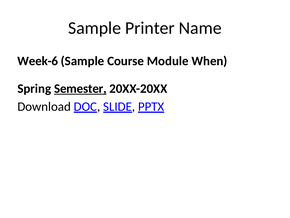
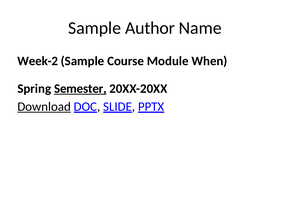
Printer: Printer -> Author (150, 28)
Week-6: Week-6 -> Week-2 (38, 61)
Download underline: none -> present (44, 106)
